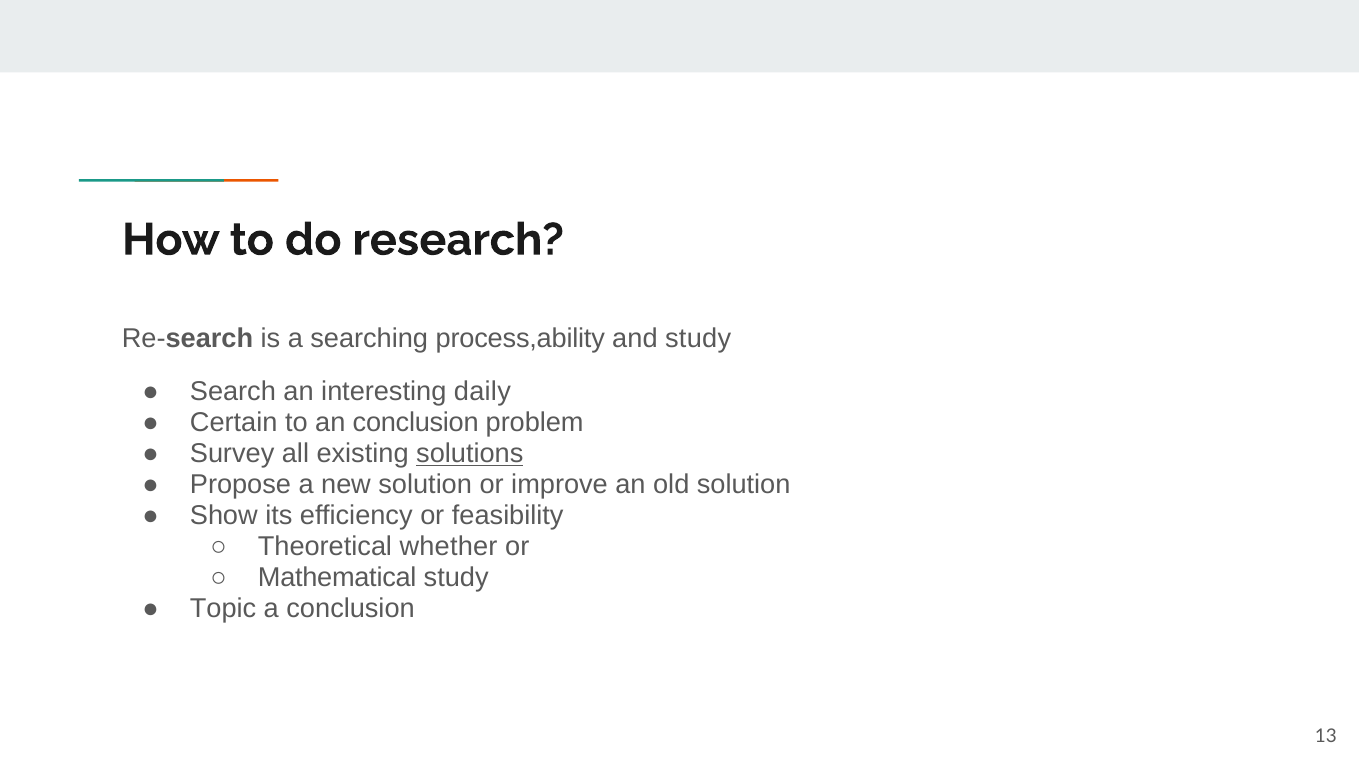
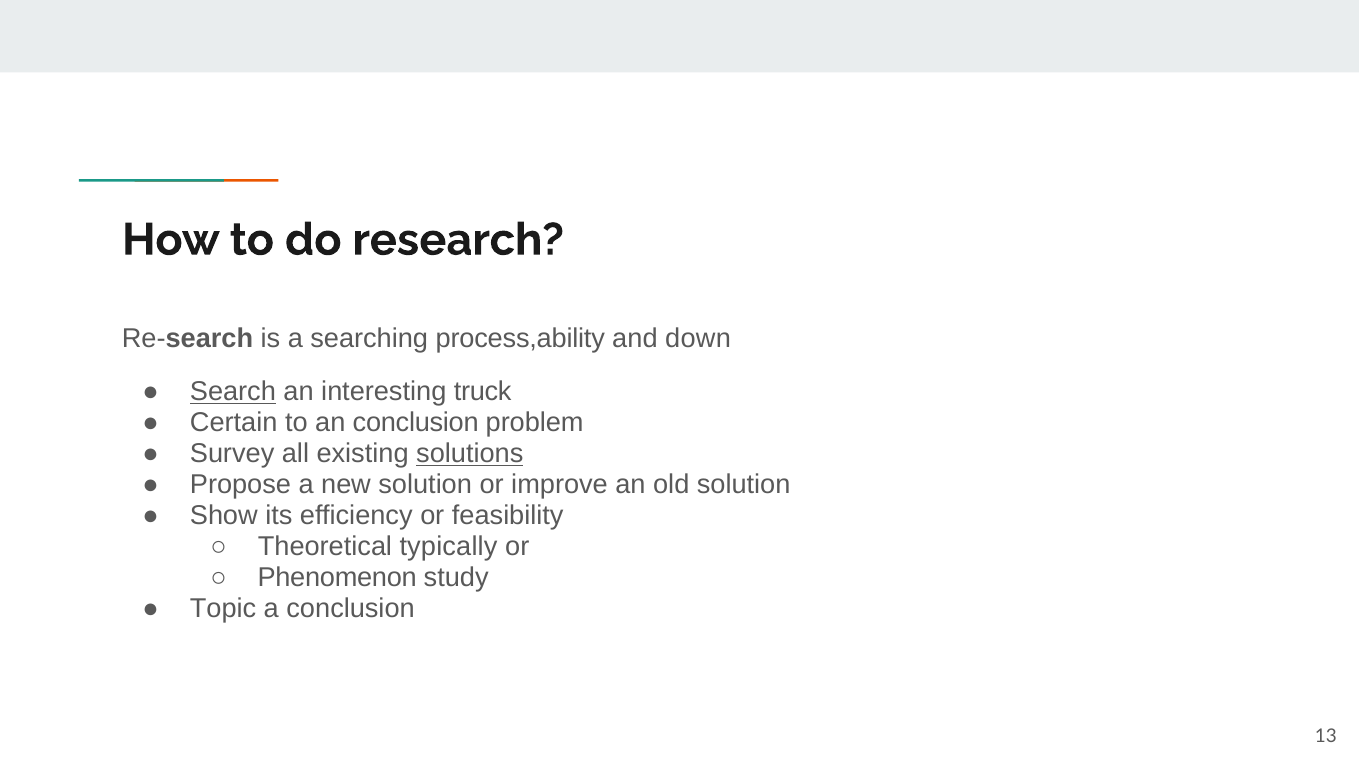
and study: study -> down (698, 338)
Search underline: none -> present (233, 392)
daily: daily -> truck (483, 392)
whether: whether -> typically (449, 547)
Mathematical: Mathematical -> Phenomenon (337, 578)
